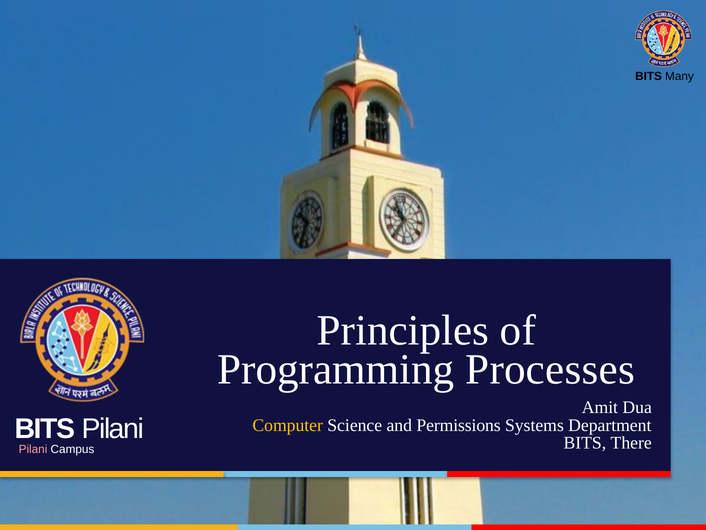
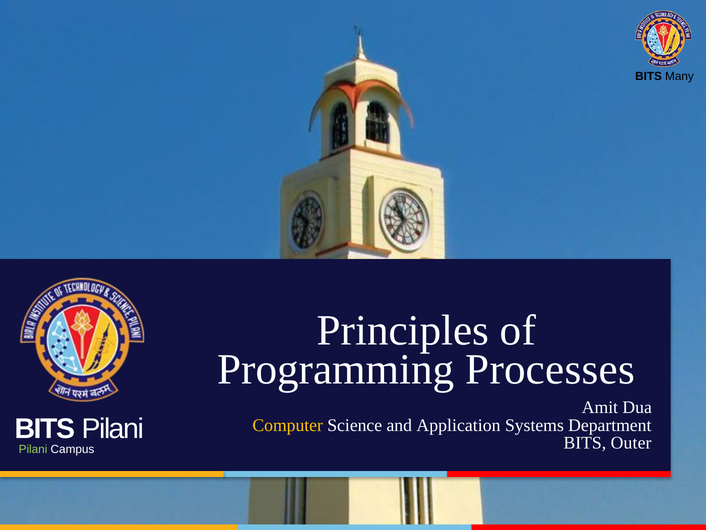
Permissions: Permissions -> Application (458, 425)
There: There -> Outer (631, 442)
Pilani colour: pink -> light green (33, 449)
